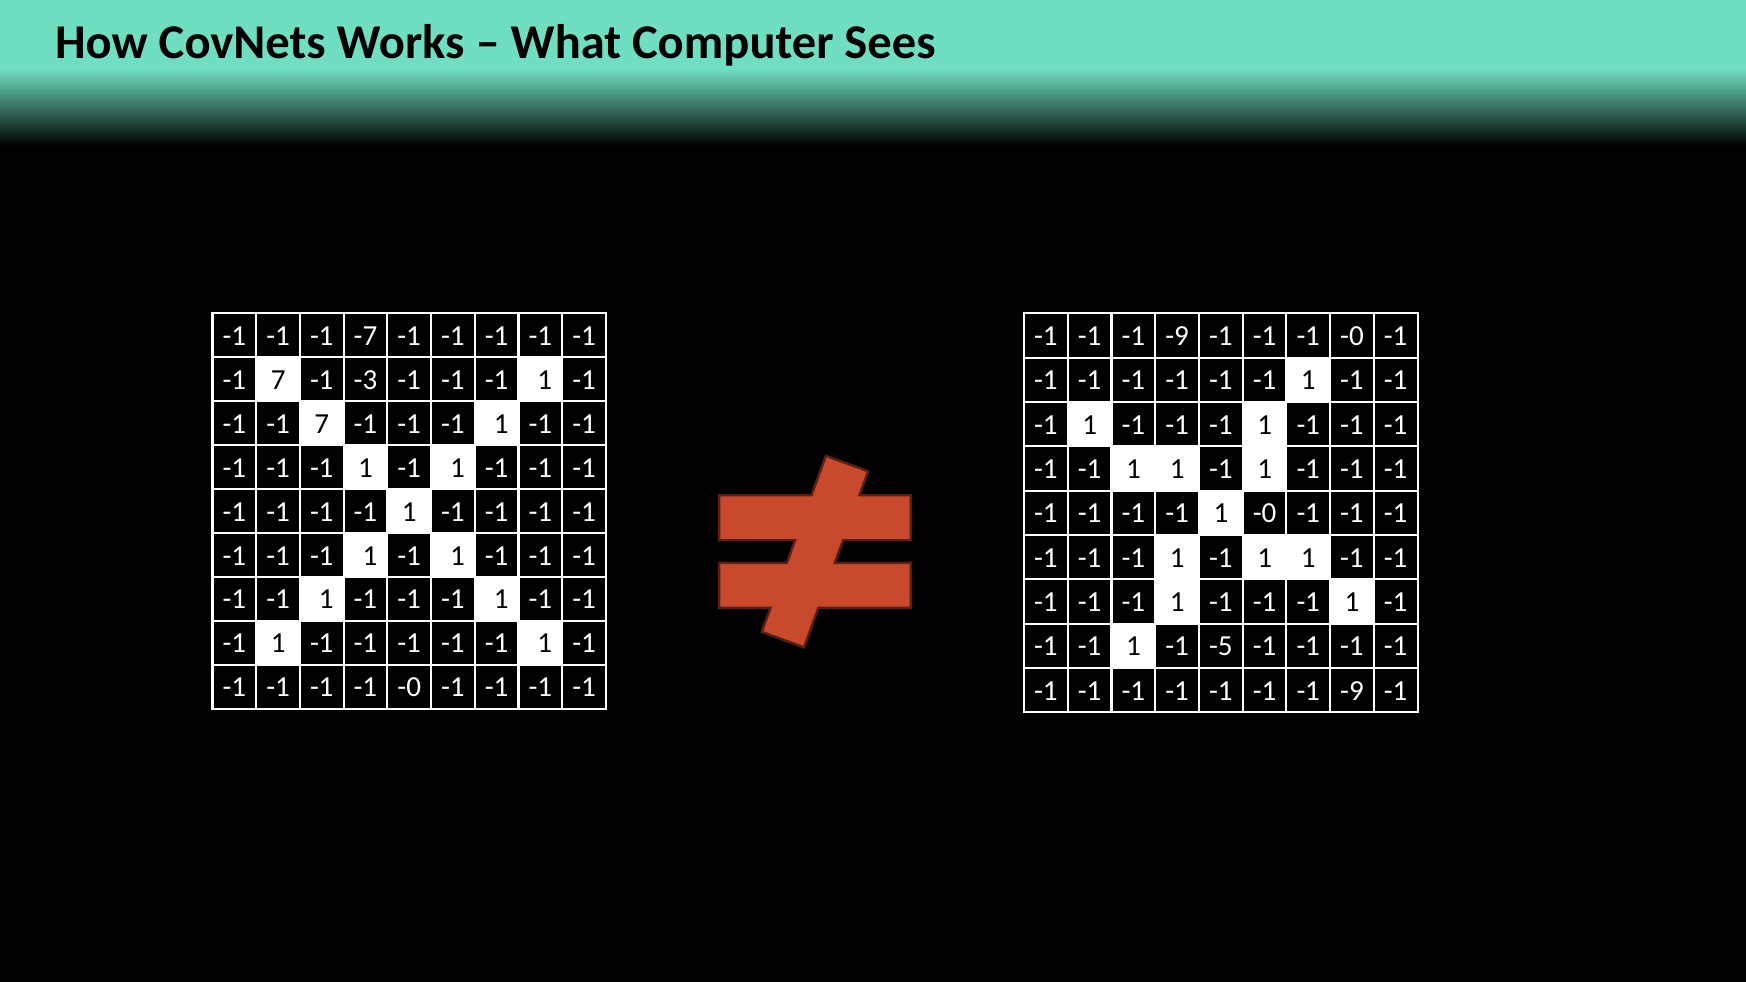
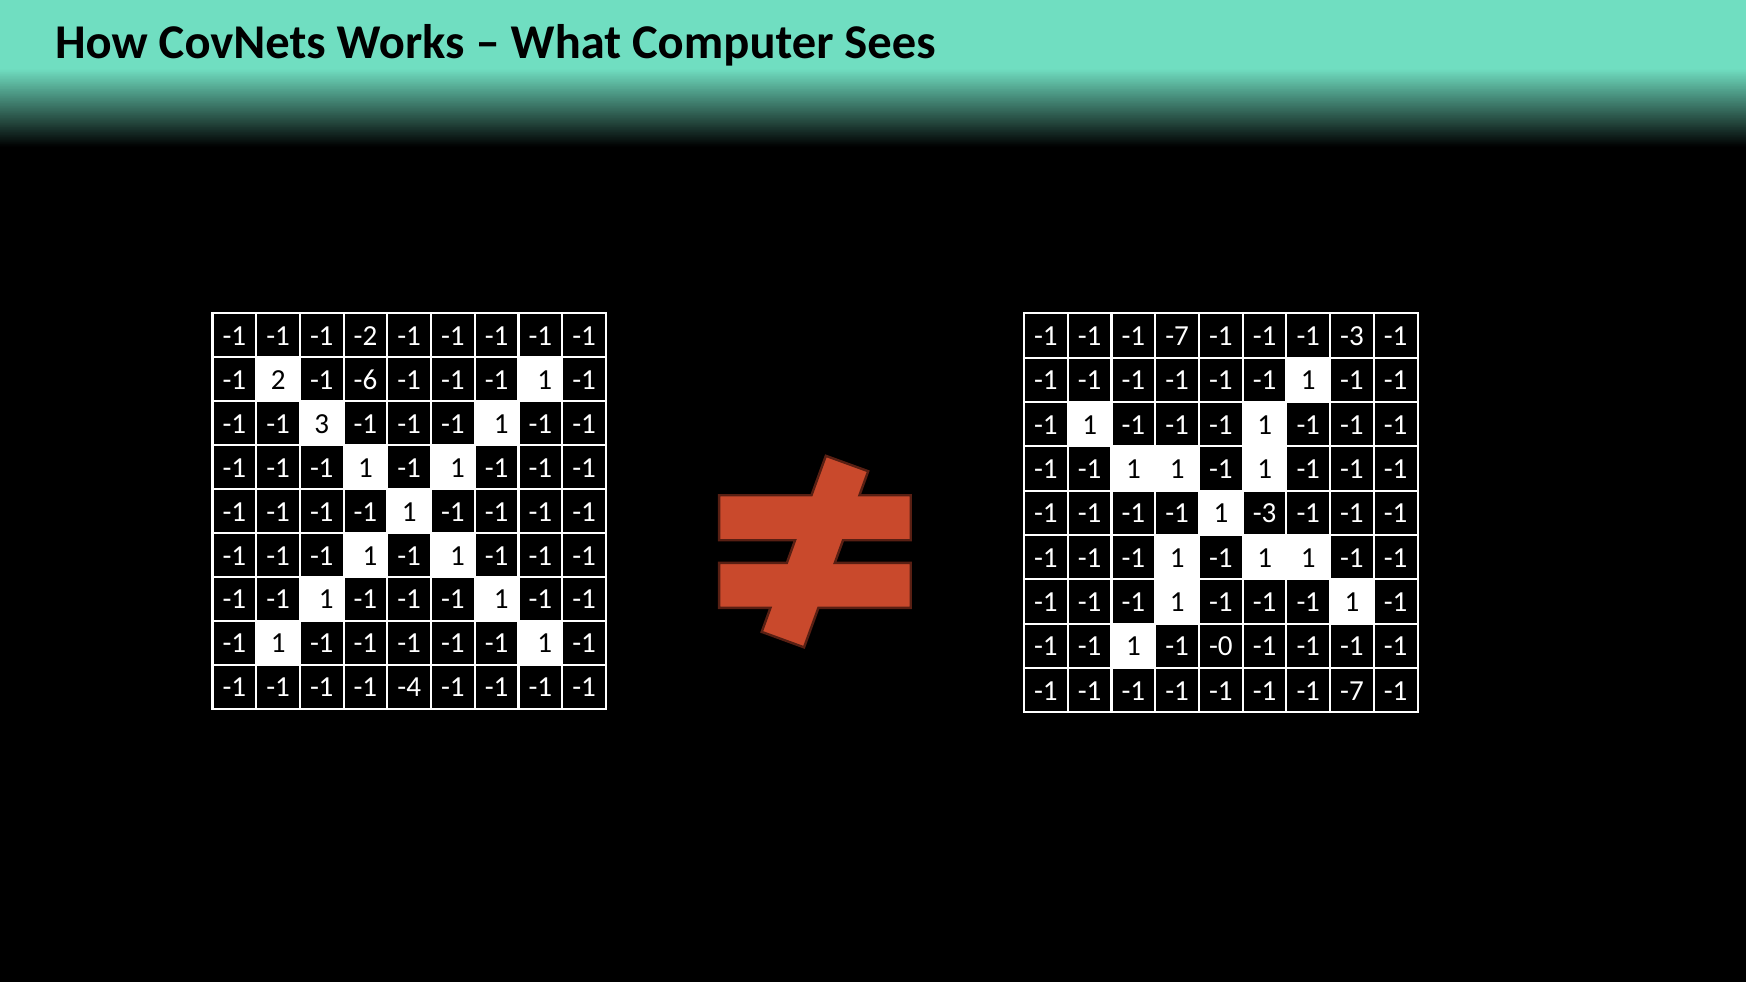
-7: -7 -> -2 (365, 336)
-9: -9 -> -7 (1177, 336)
-0: -0 -> -3 (1352, 336)
7: 7 -> 2 (278, 380)
-3: -3 -> -6 (365, 380)
7: 7 -> 3 (322, 424)
1 -0: -0 -> -3 (1265, 513)
-5: -5 -> -0 (1221, 646)
-0: -0 -> -4 (409, 687)
-9: -9 -> -7 (1352, 691)
